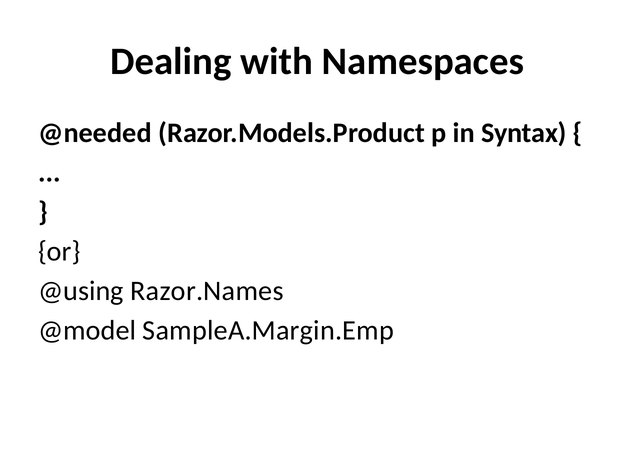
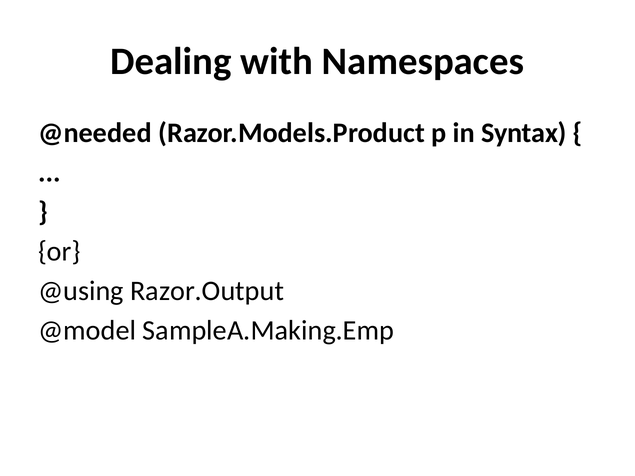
Razor.Names: Razor.Names -> Razor.Output (207, 291)
SampleA.Margin.Emp: SampleA.Margin.Emp -> SampleA.Making.Emp (268, 331)
